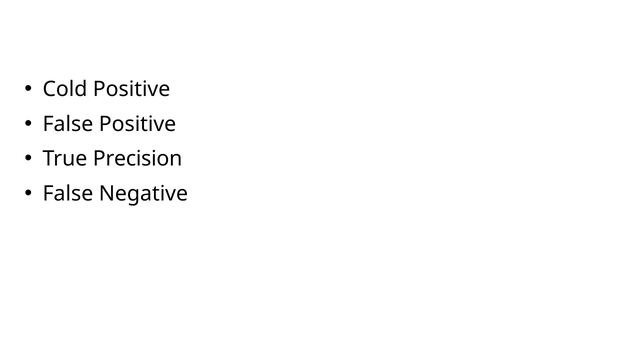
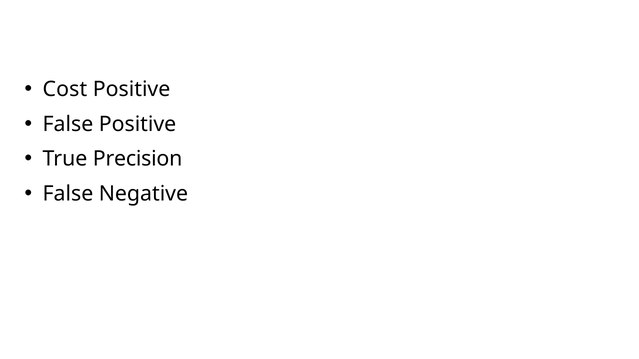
Cold: Cold -> Cost (65, 89)
